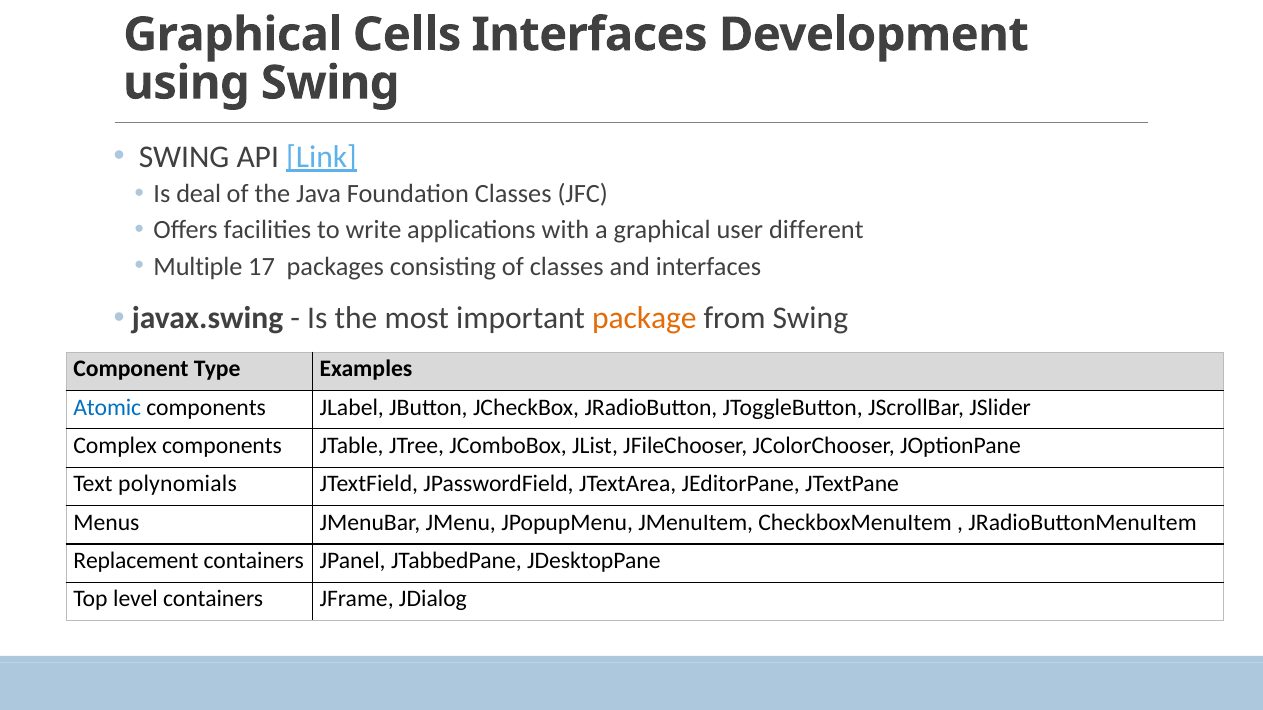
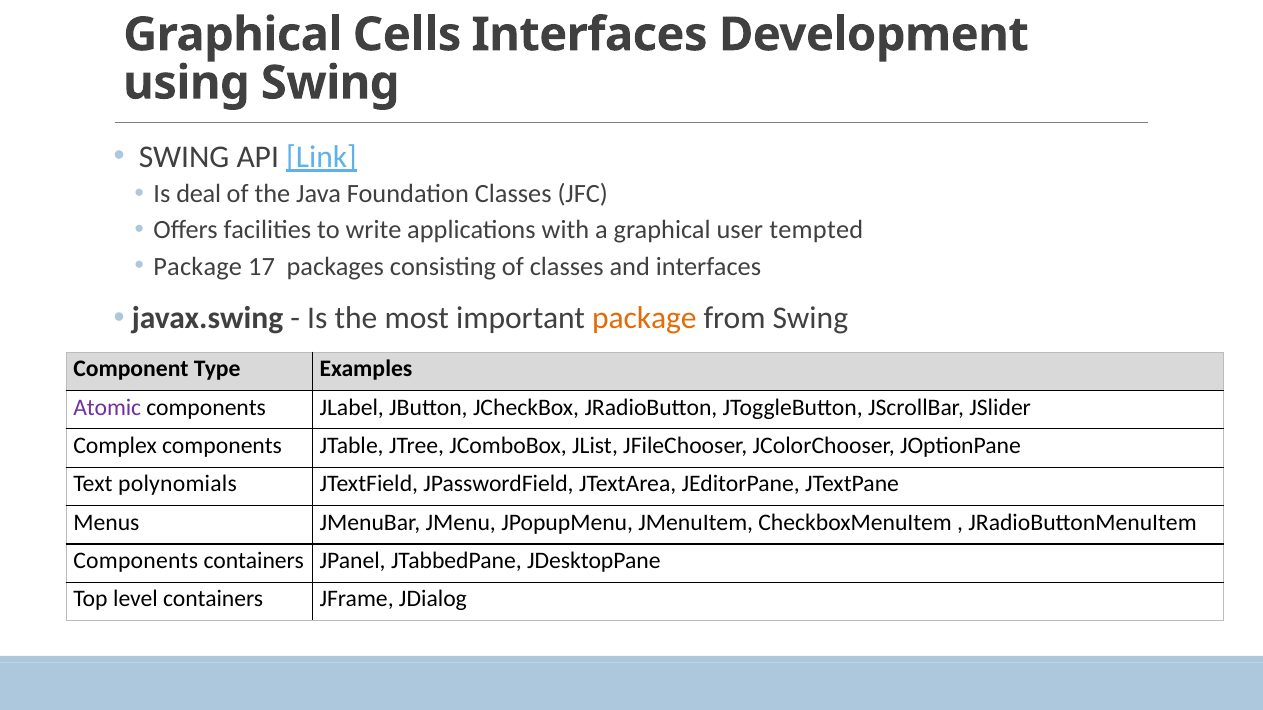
different: different -> tempted (816, 230)
Multiple: Multiple -> Package (198, 266)
Atomic colour: blue -> purple (107, 407)
Replacement: Replacement -> Components (136, 561)
